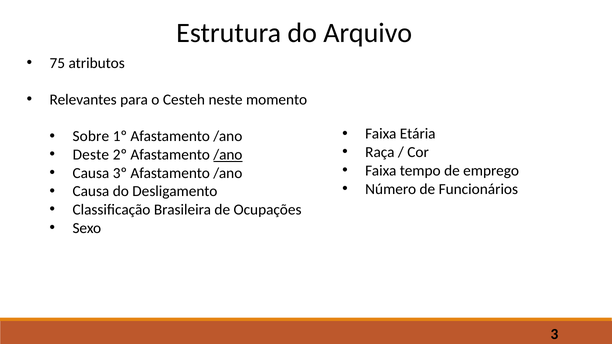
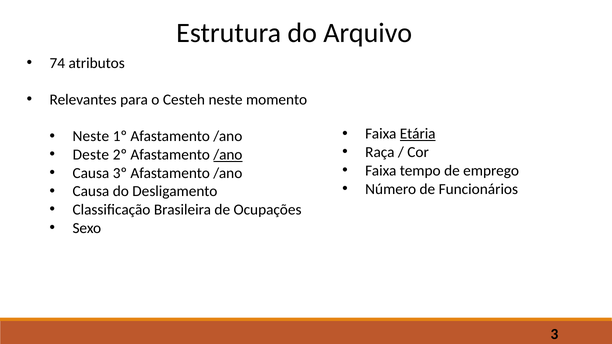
75: 75 -> 74 (57, 63)
Etária underline: none -> present (418, 134)
Sobre: Sobre -> Neste (91, 136)
